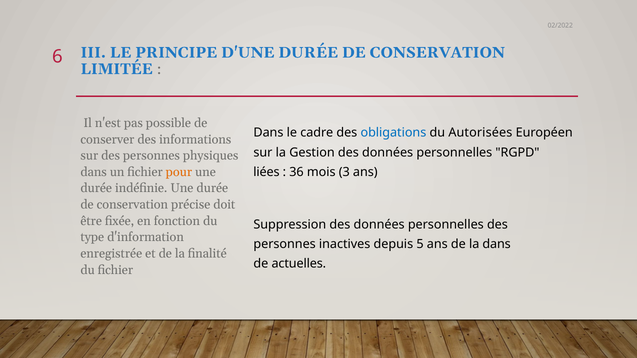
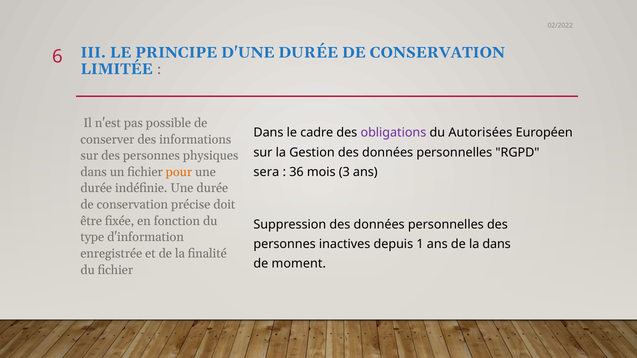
obligations colour: blue -> purple (393, 133)
liées: liées -> sera (266, 172)
5: 5 -> 1 (420, 244)
actuelles: actuelles -> moment (299, 264)
